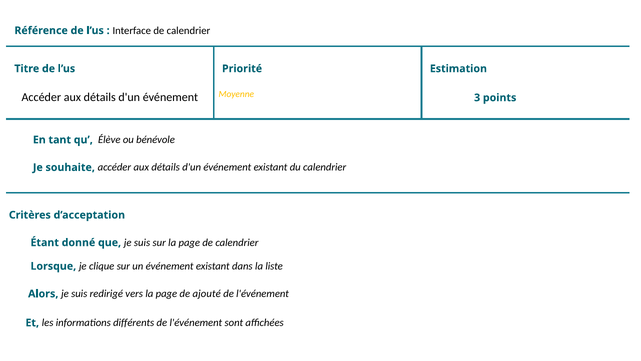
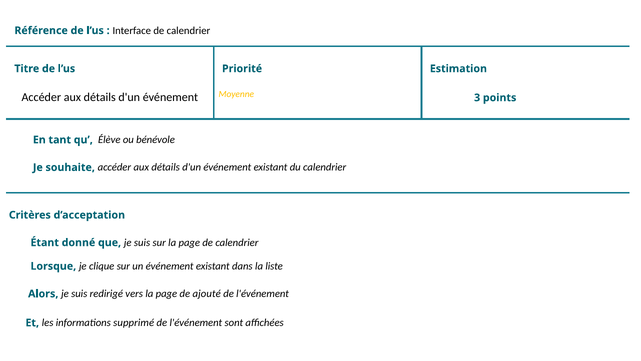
différents: différents -> supprimé (134, 322)
